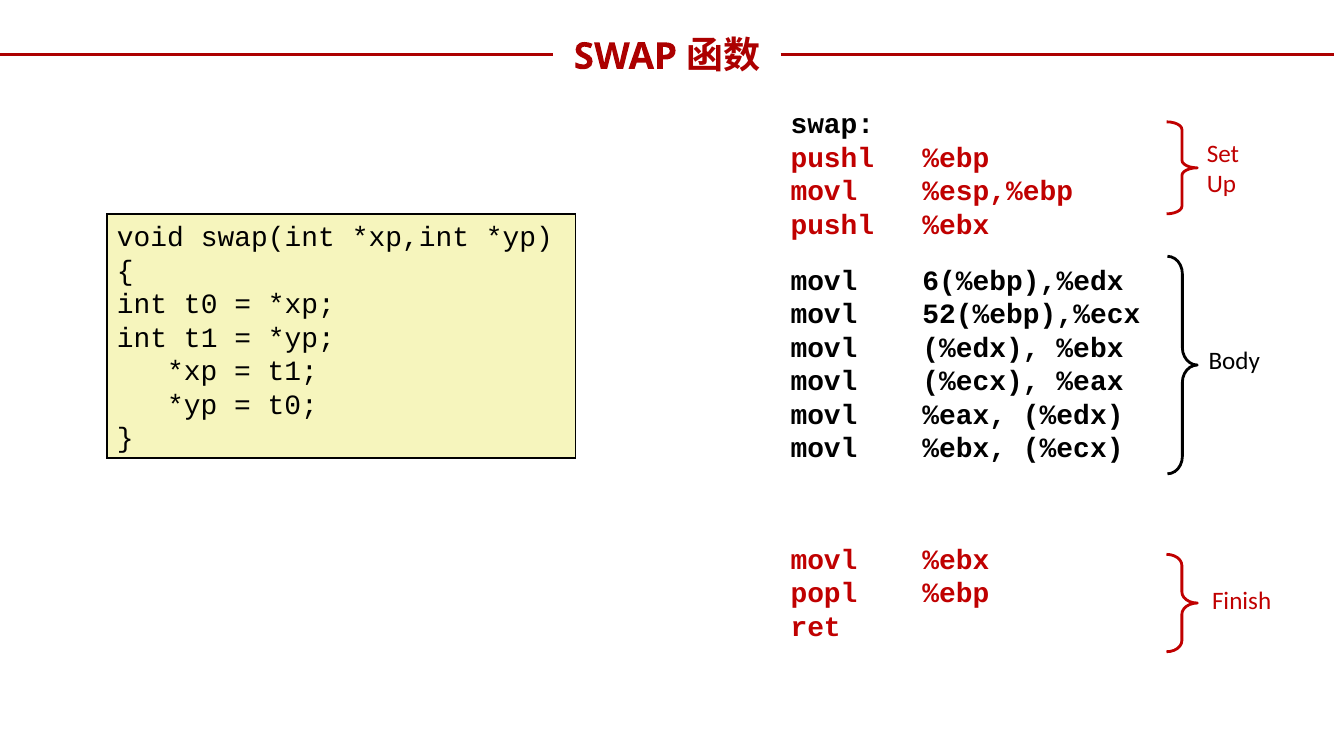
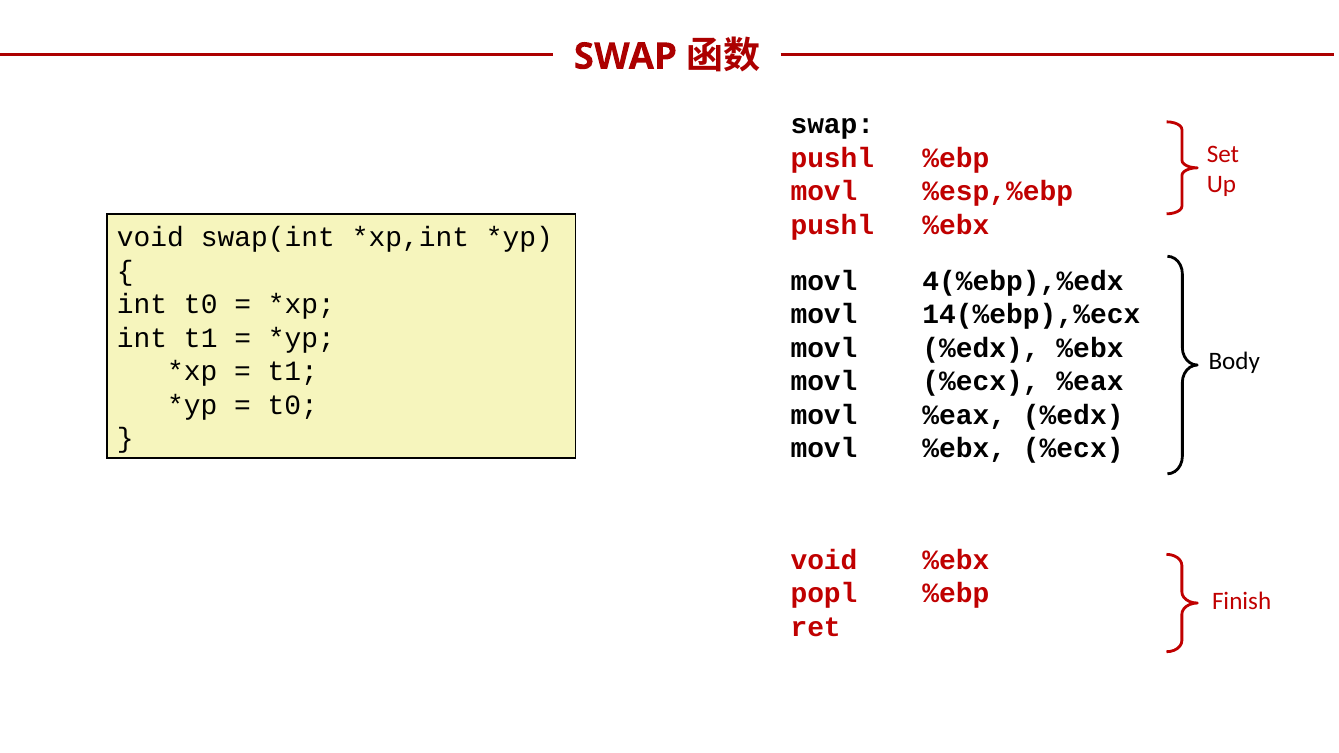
6(%ebp),%edx: 6(%ebp),%edx -> 4(%ebp),%edx (1023, 281)
52(%ebp),%ecx: 52(%ebp),%ecx -> 14(%ebp),%ecx (1031, 315)
movl: movl -> void (824, 560)
